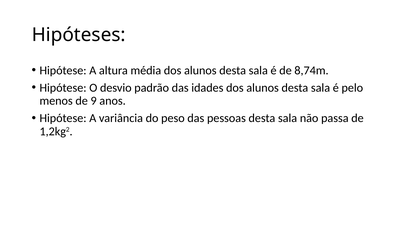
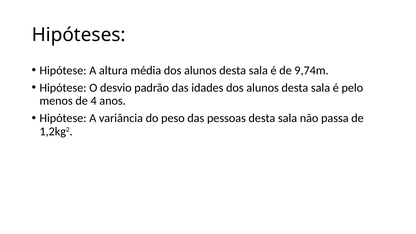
8,74m: 8,74m -> 9,74m (312, 70)
9: 9 -> 4 (94, 101)
